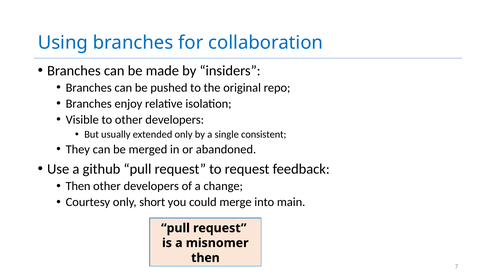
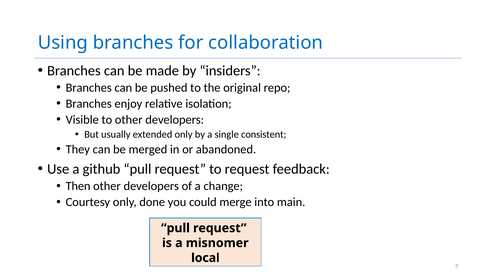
short: short -> done (152, 202)
then: then -> local (205, 258)
